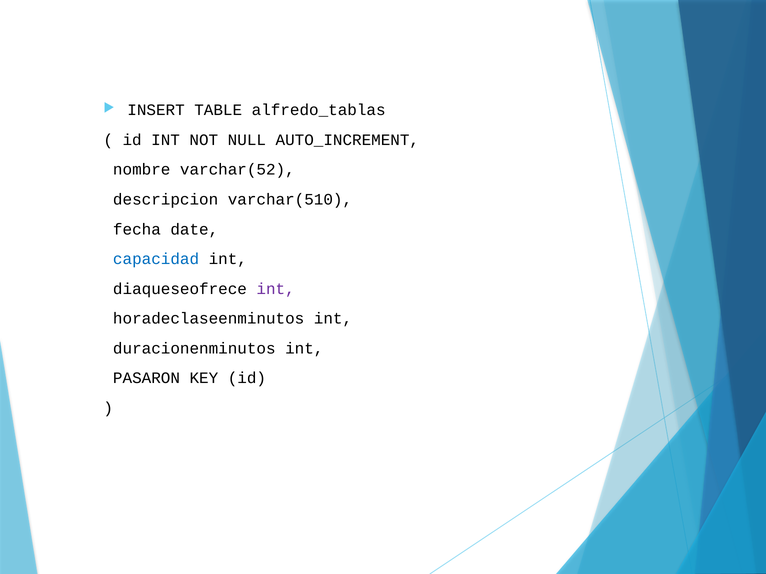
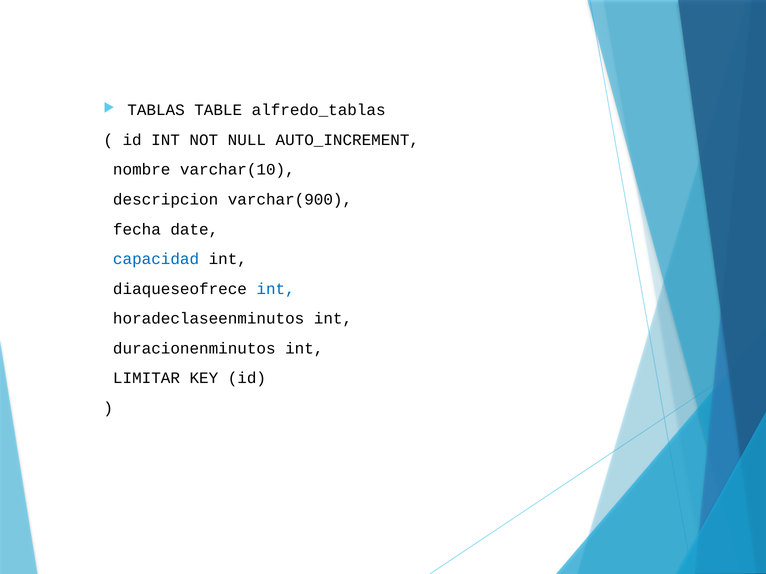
INSERT: INSERT -> TABLAS (156, 110)
varchar(52: varchar(52 -> varchar(10 (237, 170)
varchar(510: varchar(510 -> varchar(900 (290, 200)
int colour: purple -> blue (276, 289)
PASARON: PASARON -> LIMITAR (146, 378)
